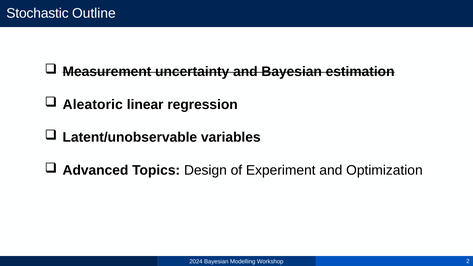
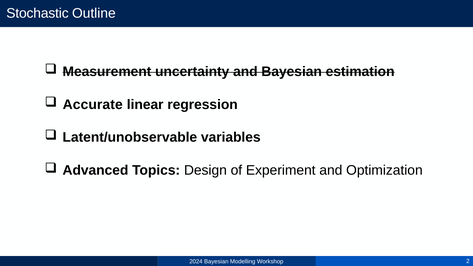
Aleatoric: Aleatoric -> Accurate (93, 104)
